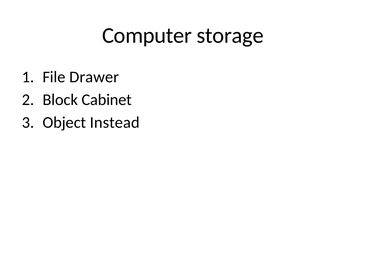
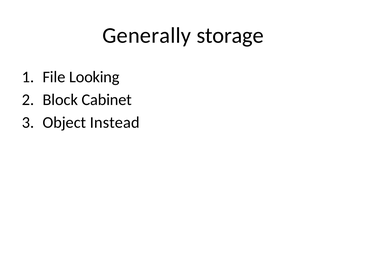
Computer: Computer -> Generally (147, 35)
Drawer: Drawer -> Looking (94, 77)
